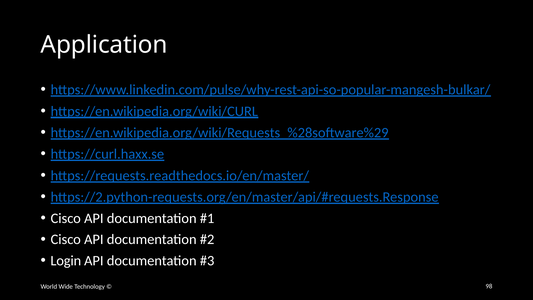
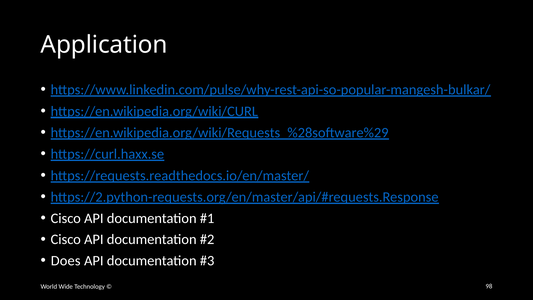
Login: Login -> Does (66, 260)
